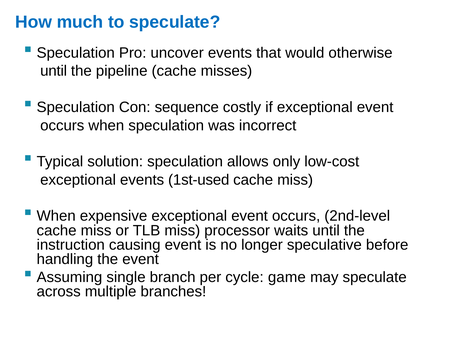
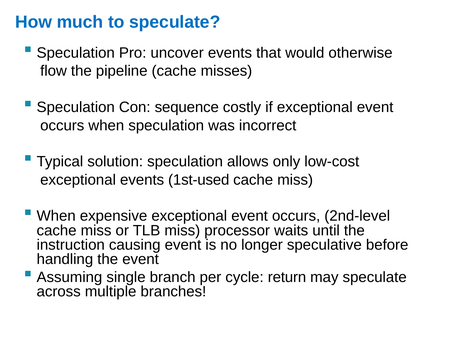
until: until -> flow (54, 71)
game: game -> return (287, 277)
